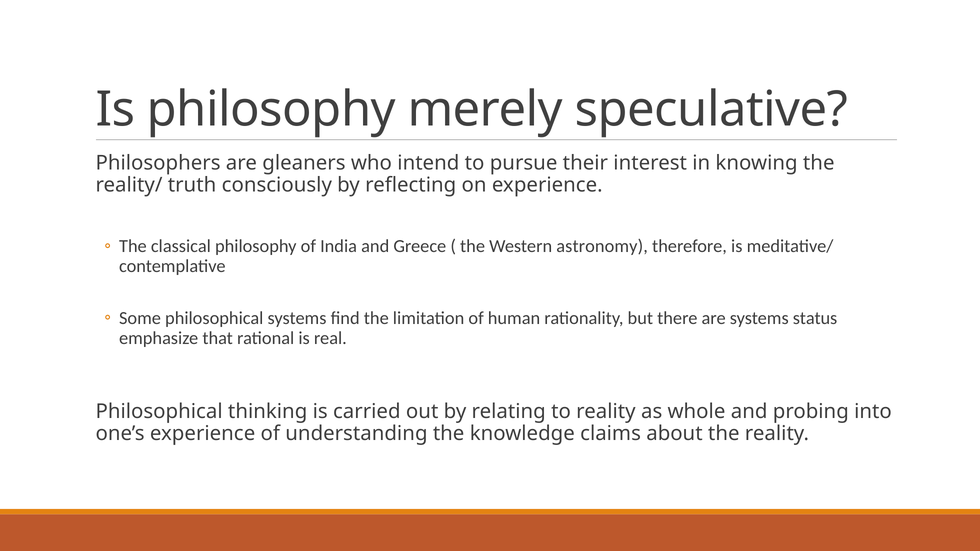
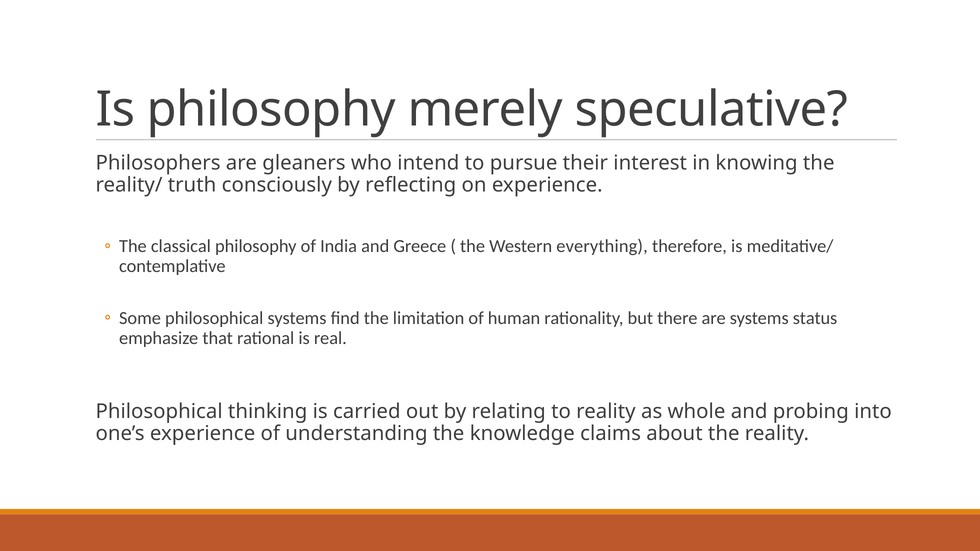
astronomy: astronomy -> everything (602, 246)
